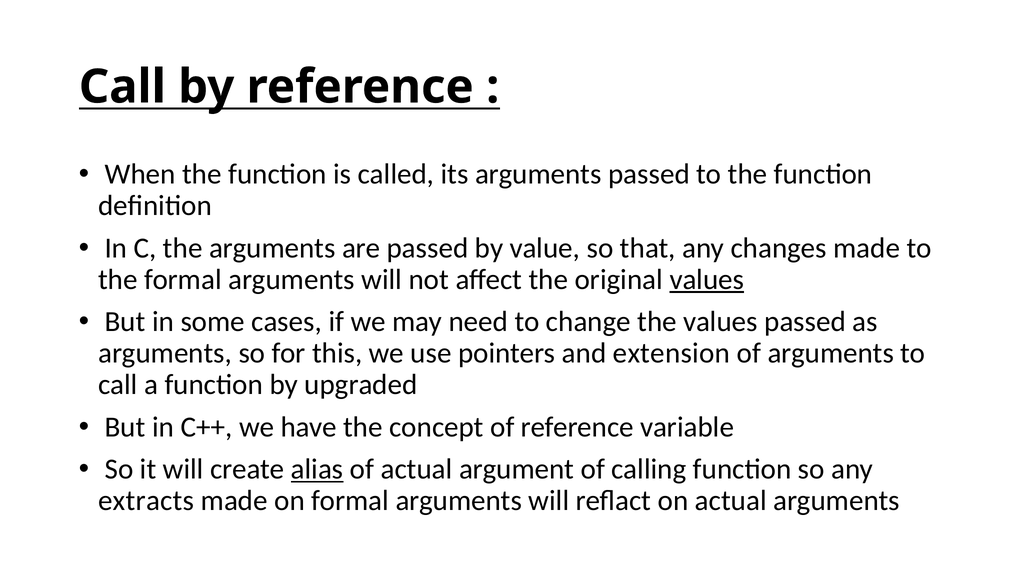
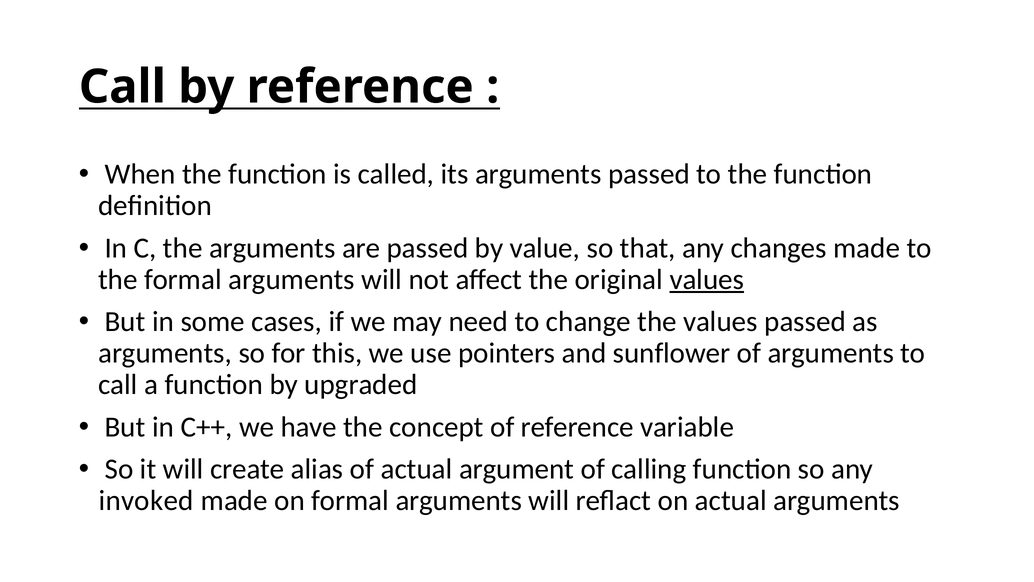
extension: extension -> sunflower (672, 353)
alias underline: present -> none (317, 469)
extracts: extracts -> invoked (146, 500)
